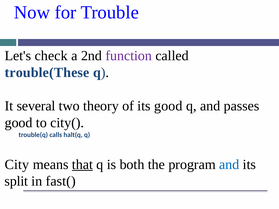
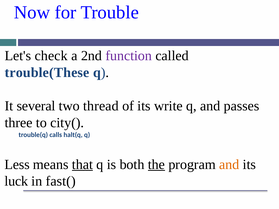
theory: theory -> thread (101, 106)
its good: good -> write (168, 106)
good: good -> three (19, 123)
City: City -> Less (17, 165)
the underline: none -> present (156, 165)
and colour: blue -> orange (229, 165)
split: split -> luck (16, 181)
